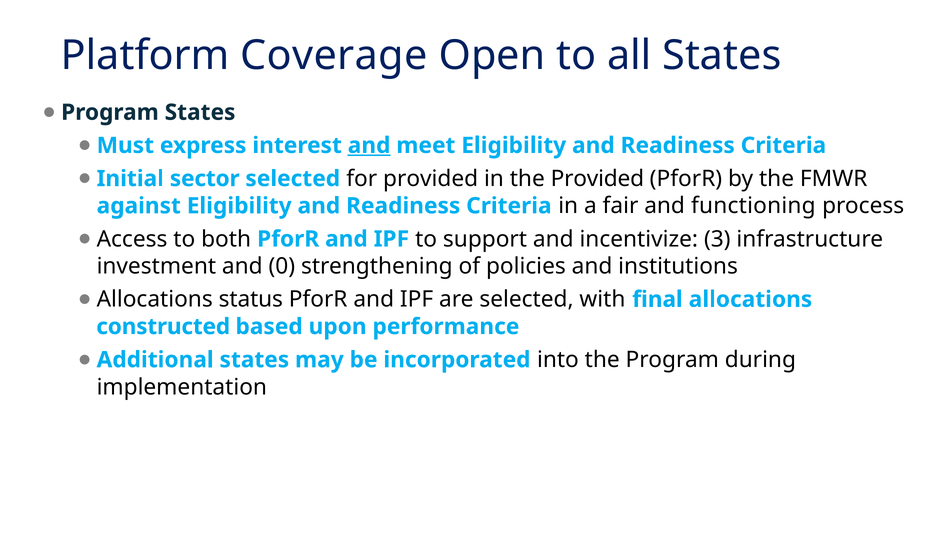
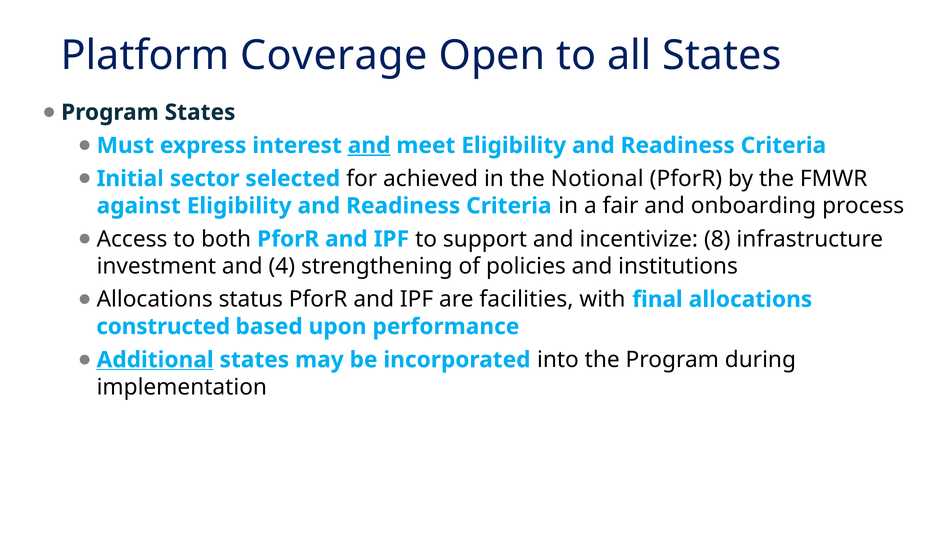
for provided: provided -> achieved (431, 179)
the Provided: Provided -> Notional (597, 179)
functioning: functioning -> onboarding (753, 206)
3: 3 -> 8 (717, 239)
0: 0 -> 4 (282, 266)
are selected: selected -> facilities (526, 299)
Additional underline: none -> present (155, 360)
